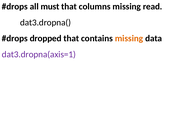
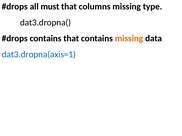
read: read -> type (153, 7)
dropped: dropped -> contains (46, 39)
dat3.dropna(axis=1 colour: purple -> blue (39, 55)
